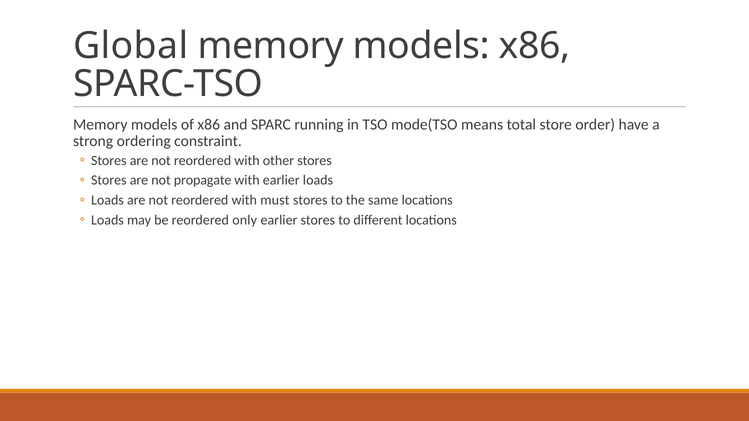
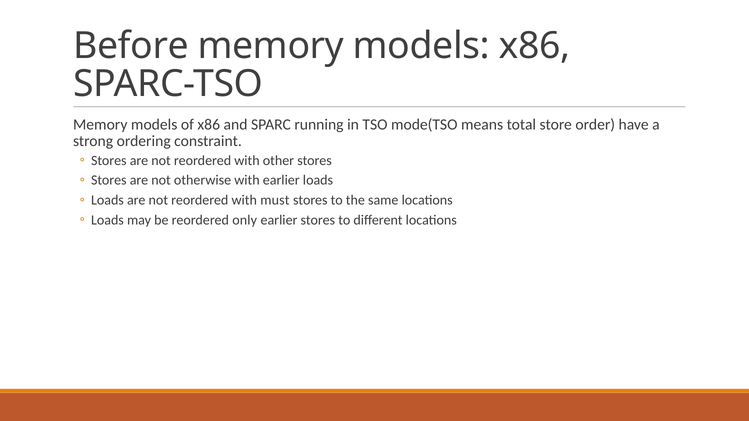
Global: Global -> Before (131, 46)
propagate: propagate -> otherwise (203, 180)
